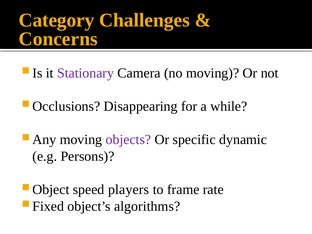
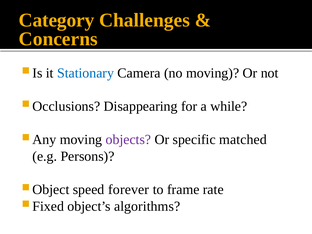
Stationary colour: purple -> blue (86, 73)
dynamic: dynamic -> matched (243, 140)
players: players -> forever (129, 190)
